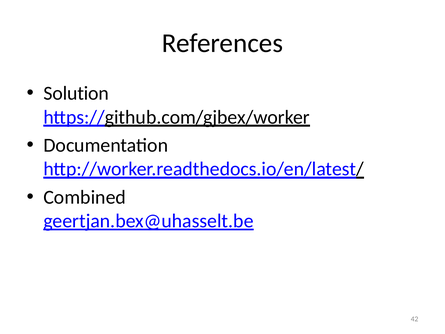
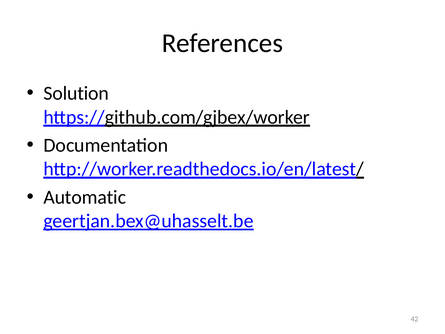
Combined: Combined -> Automatic (85, 197)
